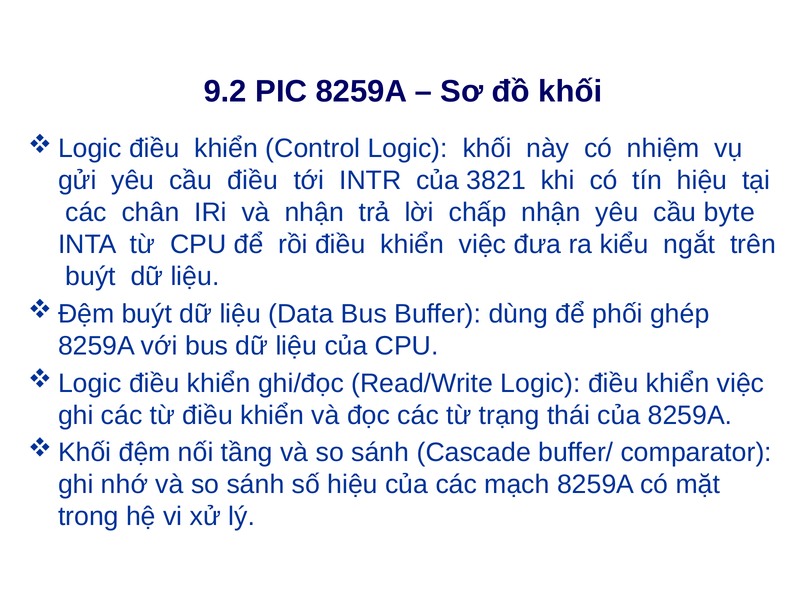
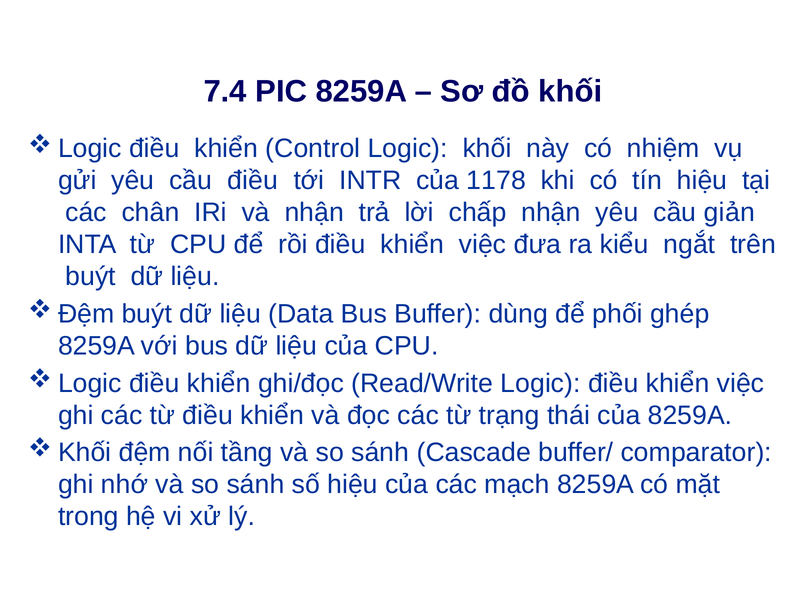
9.2: 9.2 -> 7.4 (225, 92)
3821: 3821 -> 1178 (496, 181)
byte: byte -> giản (729, 213)
